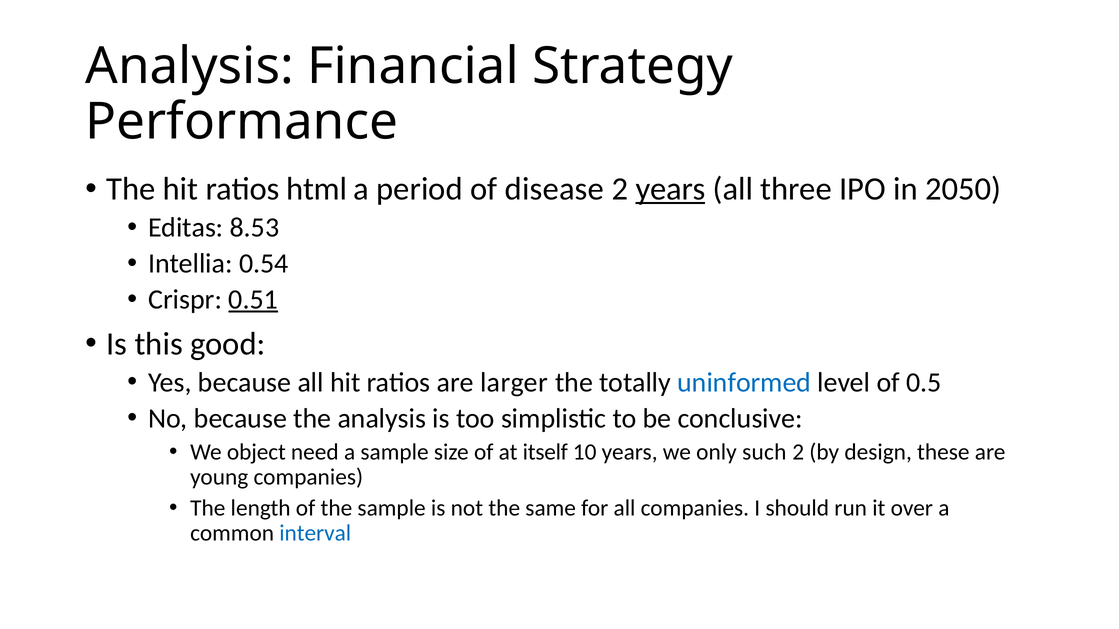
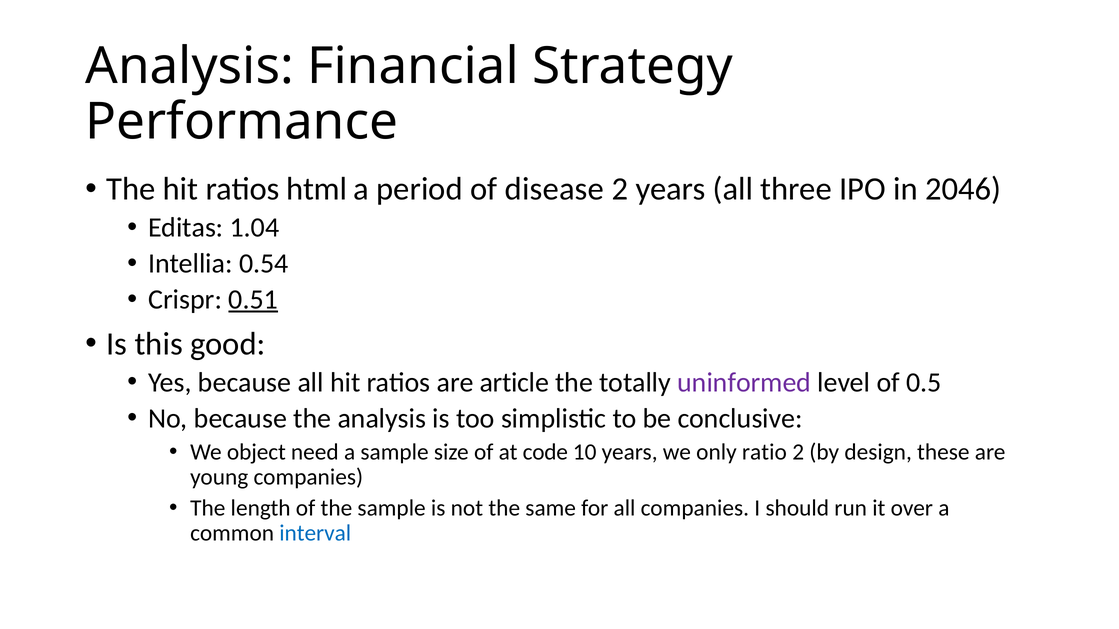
years underline: present -> none (671, 189)
2050: 2050 -> 2046 (963, 189)
8.53: 8.53 -> 1.04 (255, 228)
larger: larger -> article (514, 383)
uninformed colour: blue -> purple (744, 383)
itself: itself -> code (545, 452)
such: such -> ratio (764, 452)
